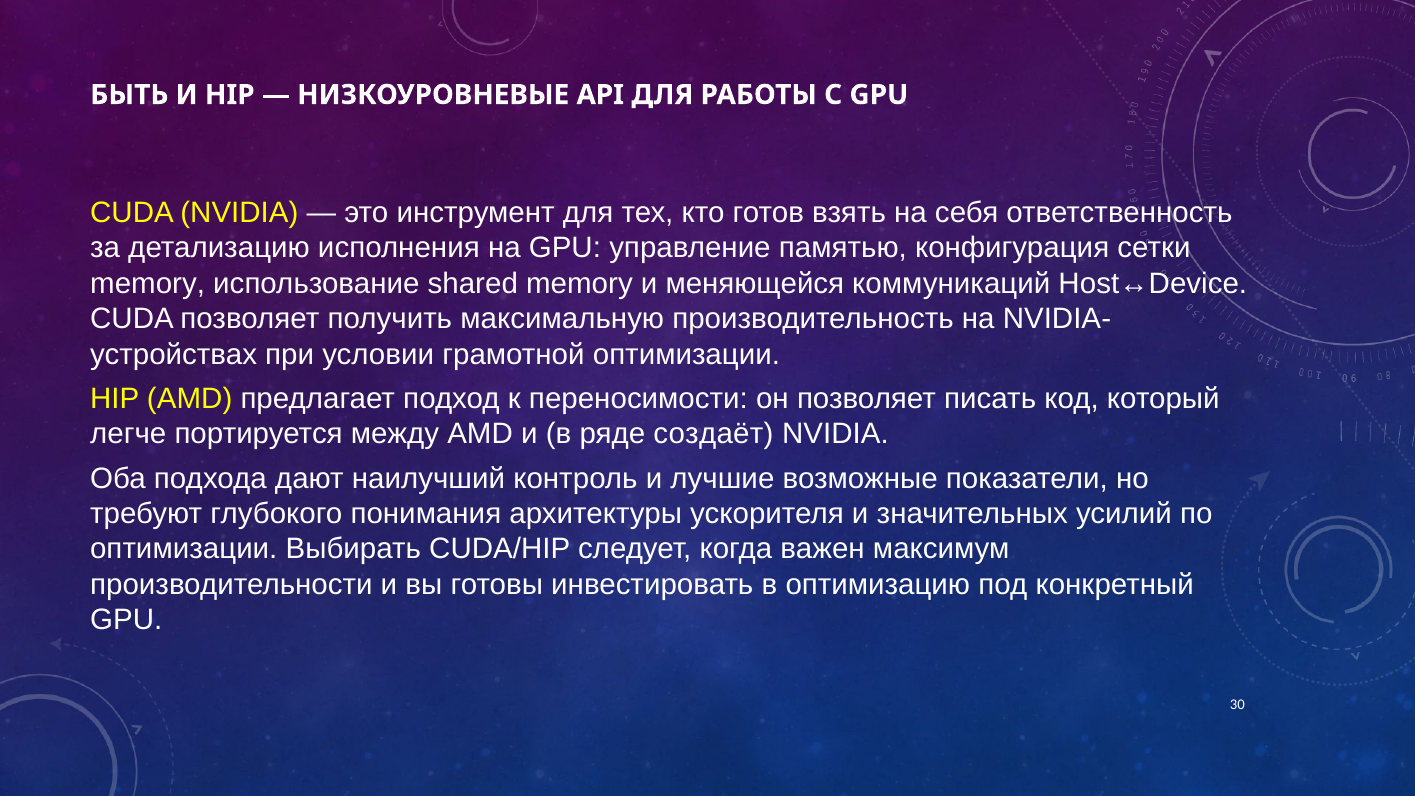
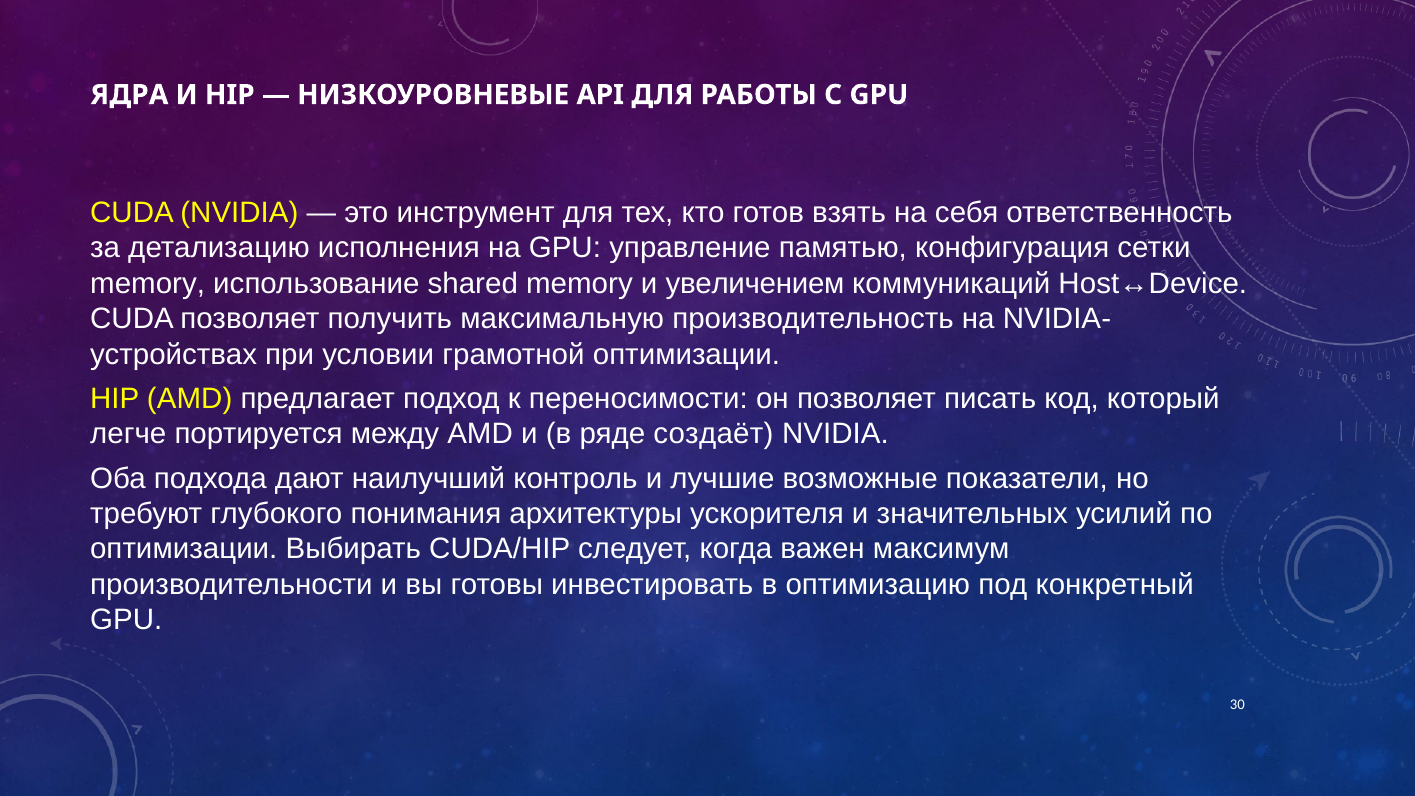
БЫТЬ: БЫТЬ -> ЯДРА (129, 95)
меняющейся: меняющейся -> увеличением (755, 284)
